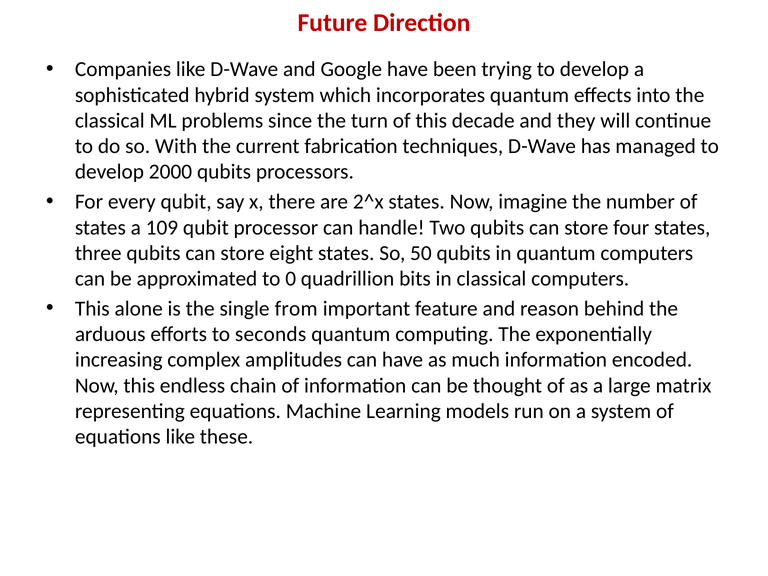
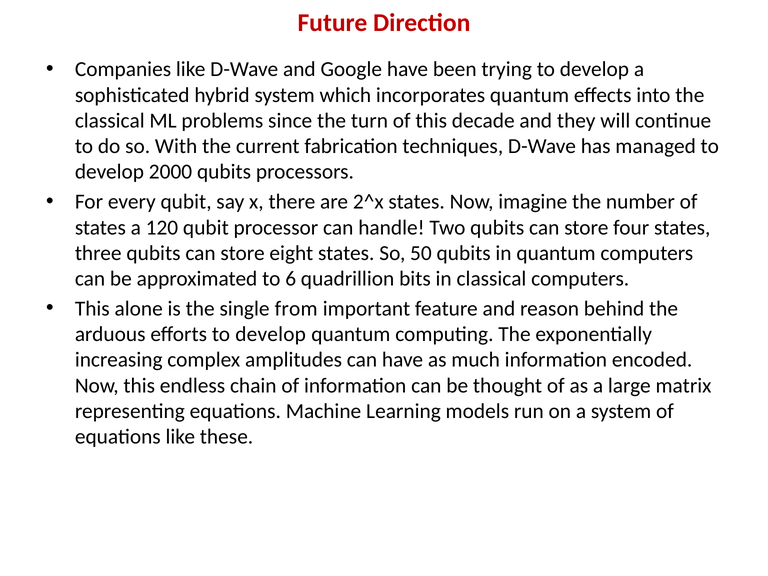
109: 109 -> 120 (162, 227)
0: 0 -> 6 (291, 279)
efforts to seconds: seconds -> develop (271, 334)
